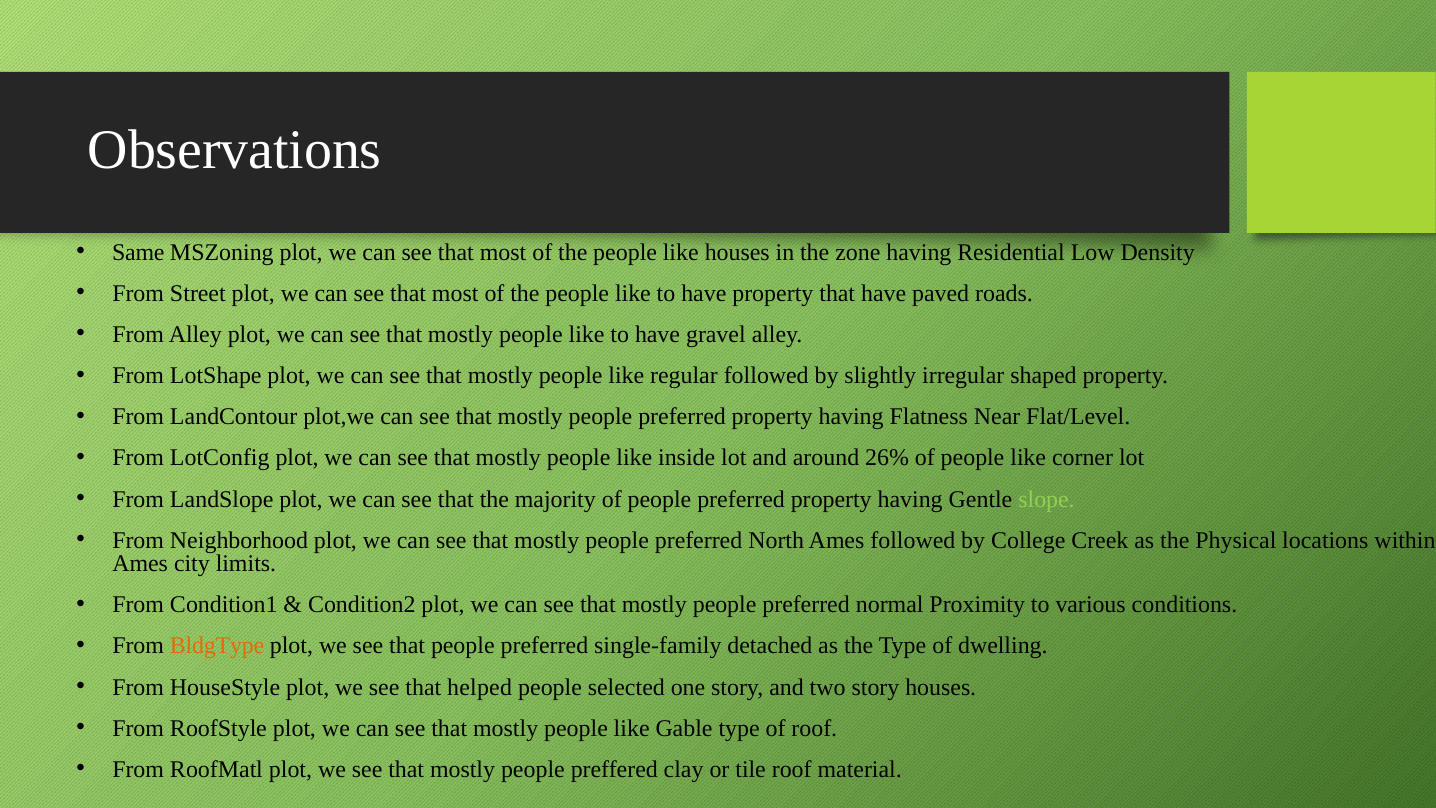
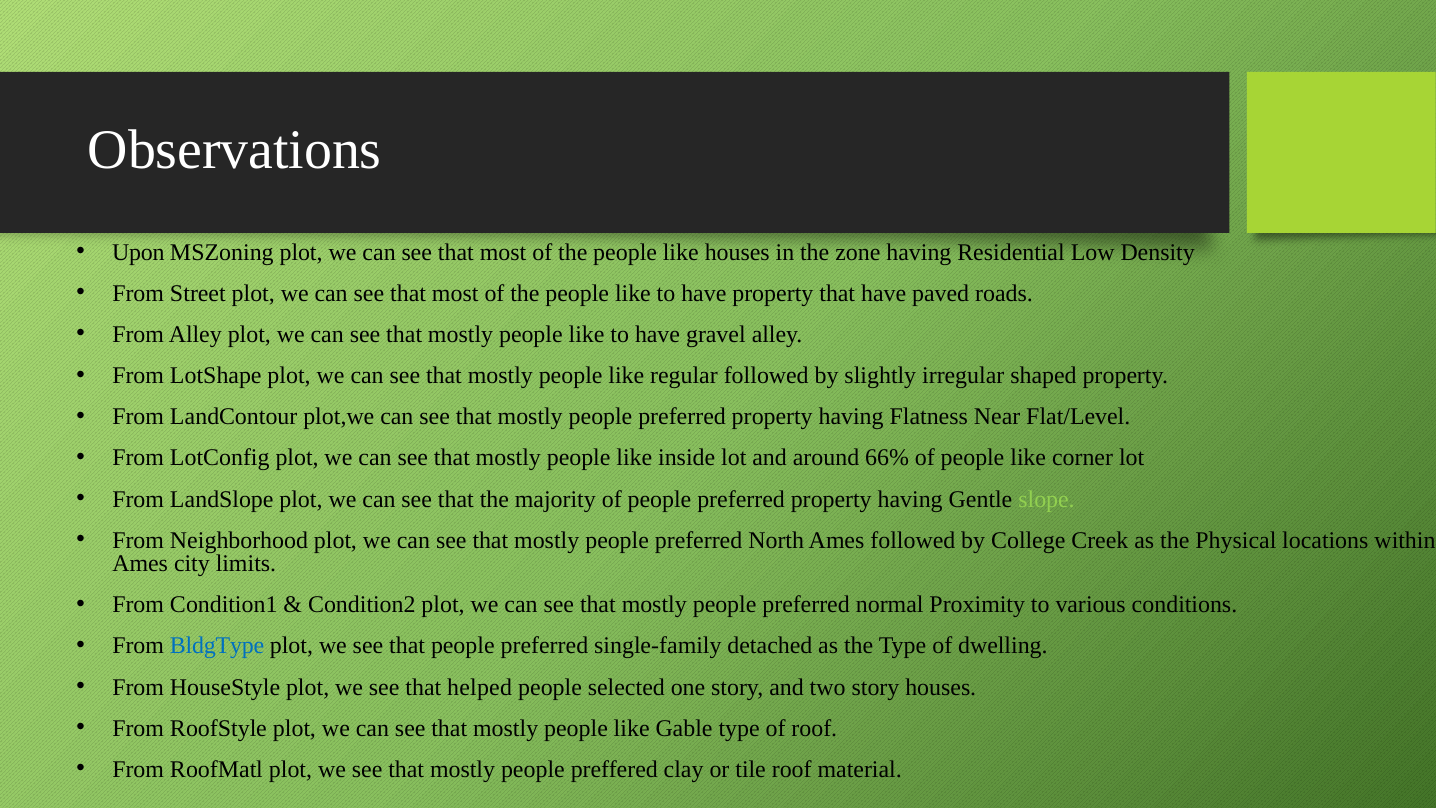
Same: Same -> Upon (138, 252)
26%: 26% -> 66% (887, 458)
BldgType colour: orange -> blue (217, 646)
